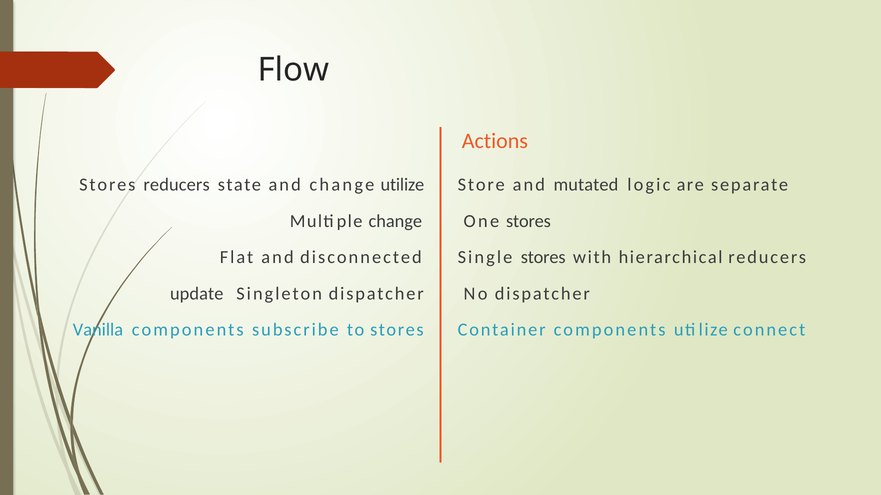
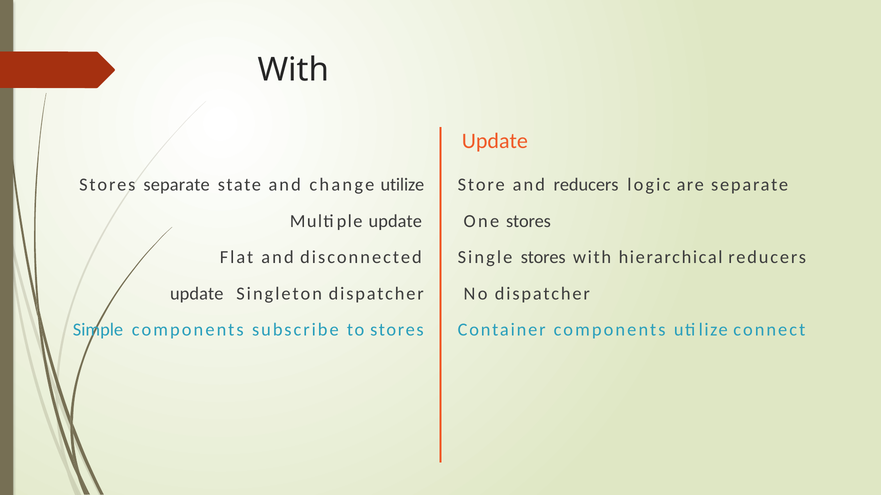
Flow: Flow -> With (293, 70)
Actions: Actions -> Update (495, 141)
Stores reducers: reducers -> separate (177, 185)
and mutated: mutated -> reducers (586, 185)
Multiple change: change -> update (395, 221)
Vanilla: Vanilla -> Simple (98, 330)
